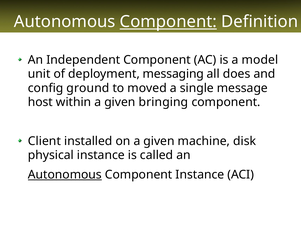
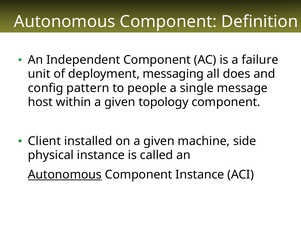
Component underline: present -> none (168, 22)
model: model -> failure (260, 60)
ground: ground -> pattern (88, 88)
moved: moved -> people (147, 88)
bringing: bringing -> topology (164, 102)
disk: disk -> side (245, 142)
